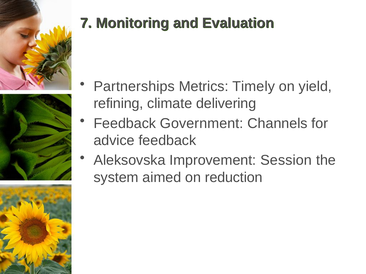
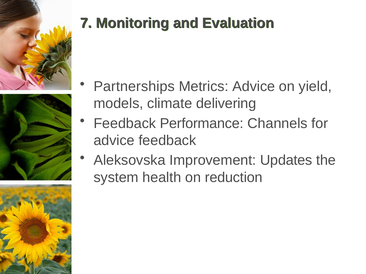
Metrics Timely: Timely -> Advice (254, 87)
refining: refining -> models (118, 104)
Government: Government -> Performance (202, 124)
Session: Session -> Updates (286, 161)
aimed: aimed -> health (162, 178)
